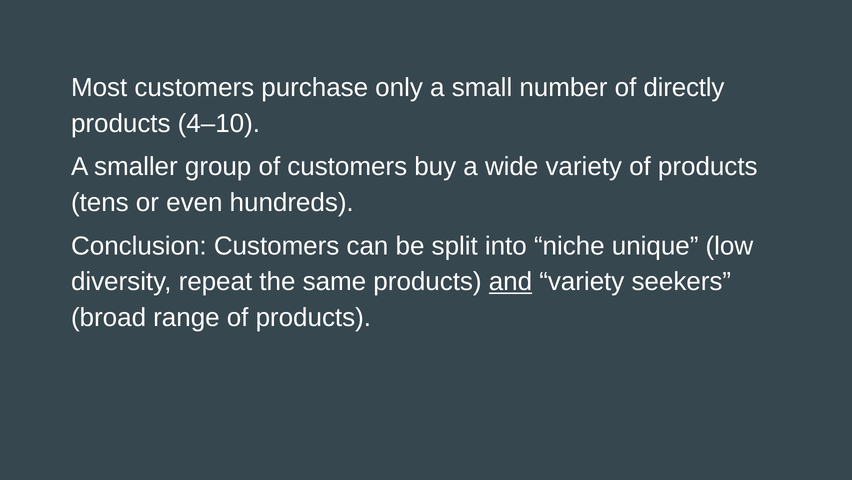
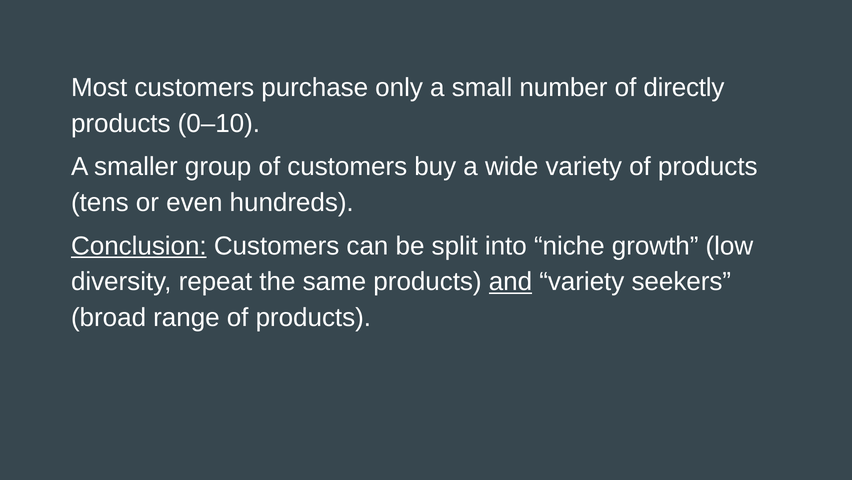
4–10: 4–10 -> 0–10 (219, 124)
Conclusion underline: none -> present (139, 246)
unique: unique -> growth (655, 246)
